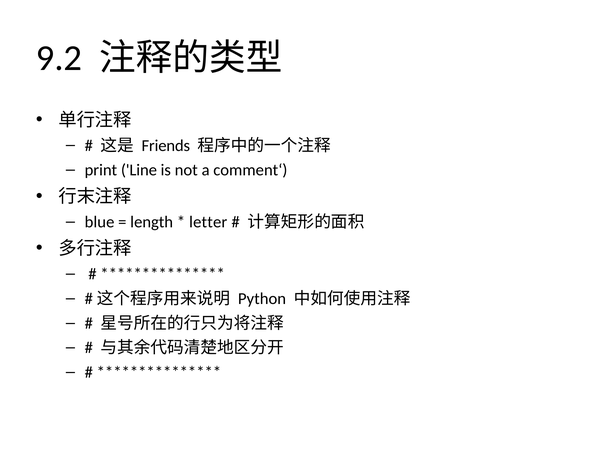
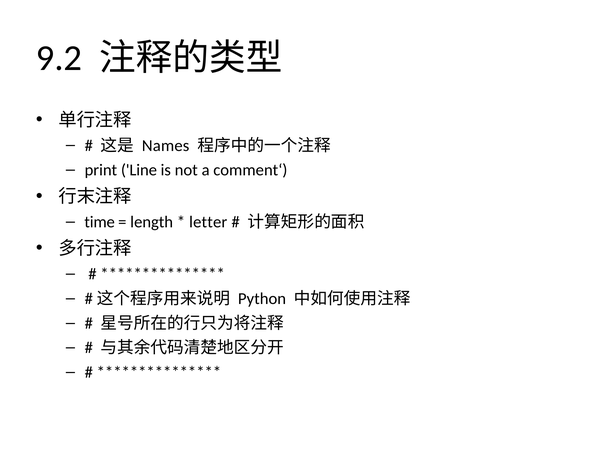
Friends: Friends -> Names (166, 146)
blue: blue -> time (100, 222)
